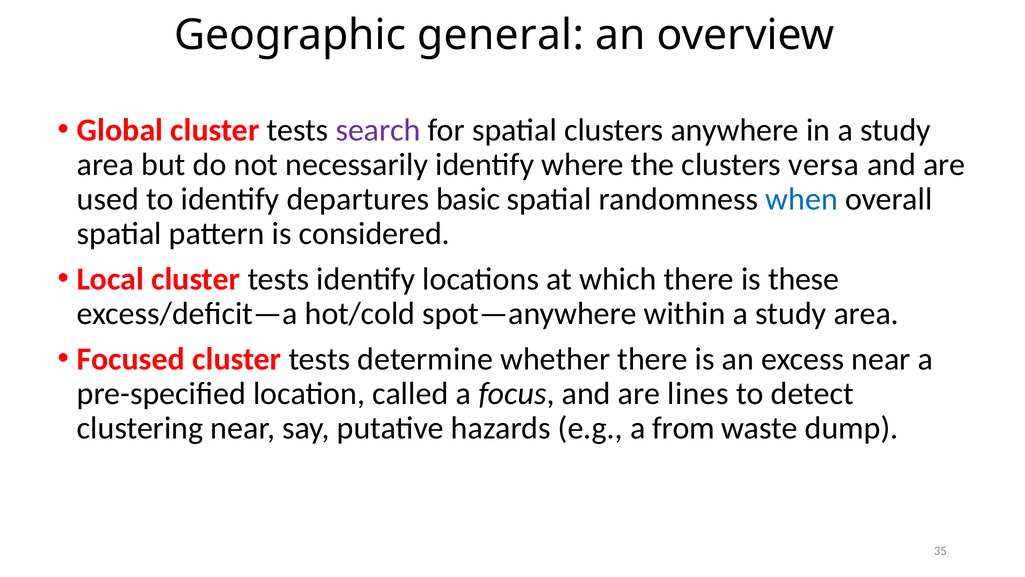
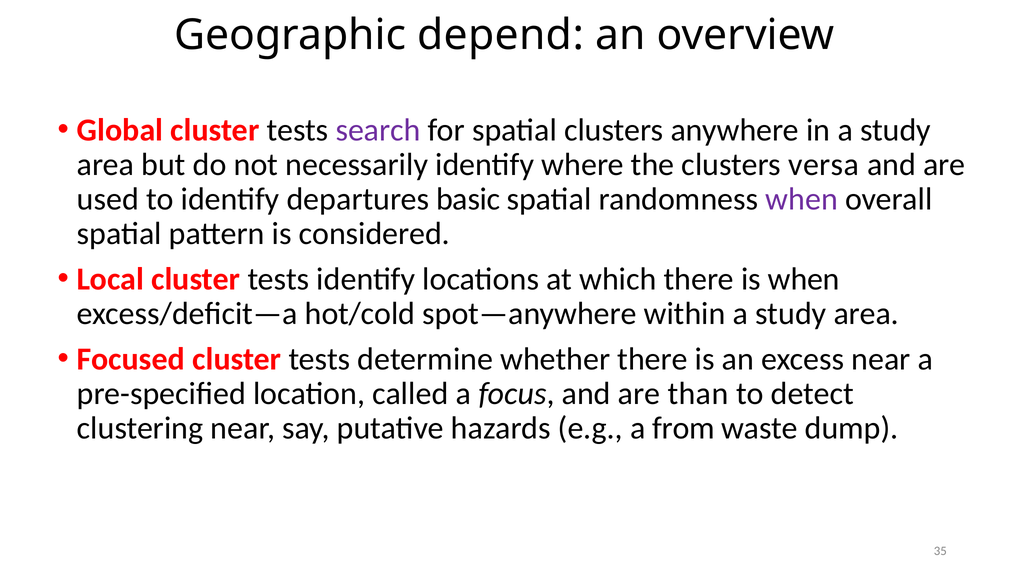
general: general -> depend (501, 35)
when colour: blue -> purple (802, 199)
is these: these -> when (804, 279)
lines: lines -> than (698, 393)
